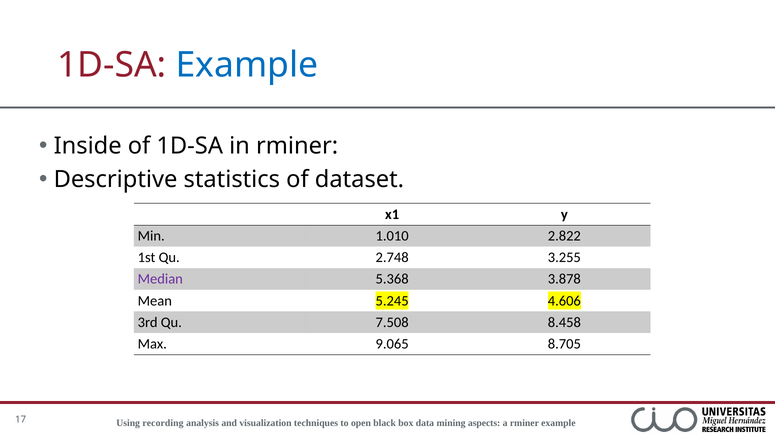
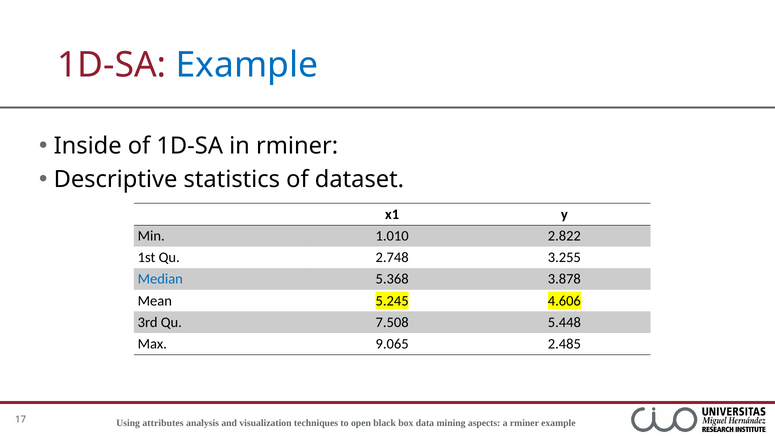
Median colour: purple -> blue (160, 279)
8.458: 8.458 -> 5.448 (564, 322)
8.705: 8.705 -> 2.485 (564, 344)
recording: recording -> attributes (163, 423)
